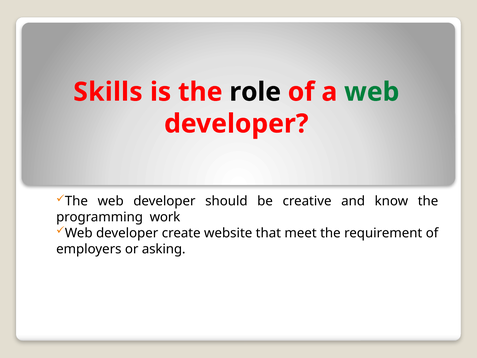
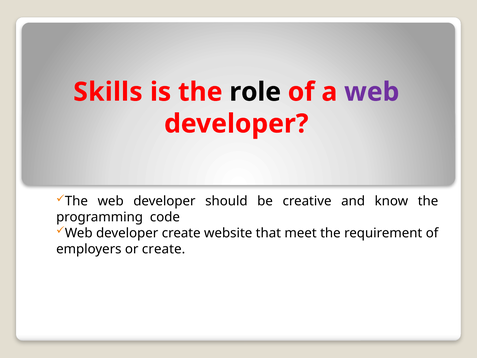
web colour: green -> purple (372, 92)
work: work -> code (165, 217)
or asking: asking -> create (164, 249)
